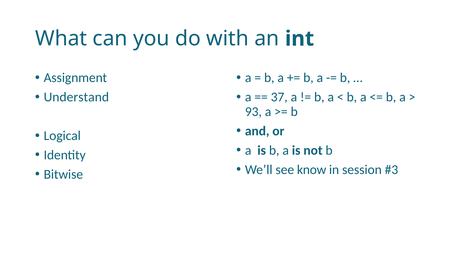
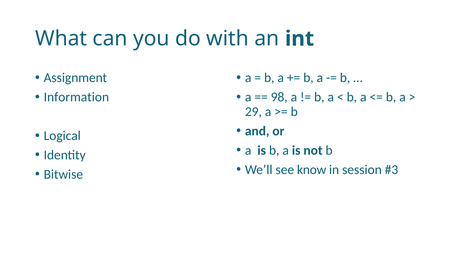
Understand: Understand -> Information (76, 97)
37: 37 -> 98 (279, 97)
93: 93 -> 29 (253, 112)
